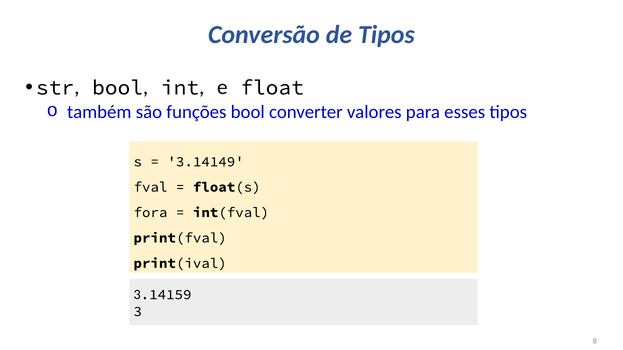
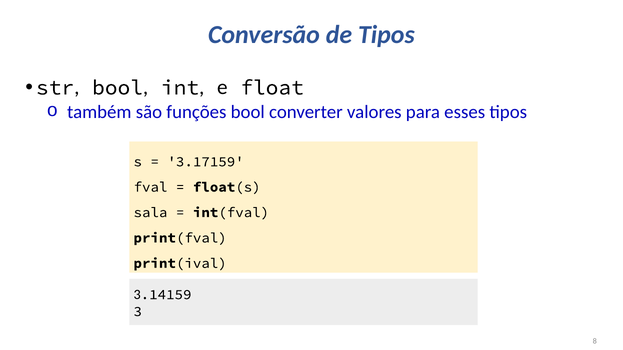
3.14149: 3.14149 -> 3.17159 (206, 162)
fora: fora -> sala (150, 213)
